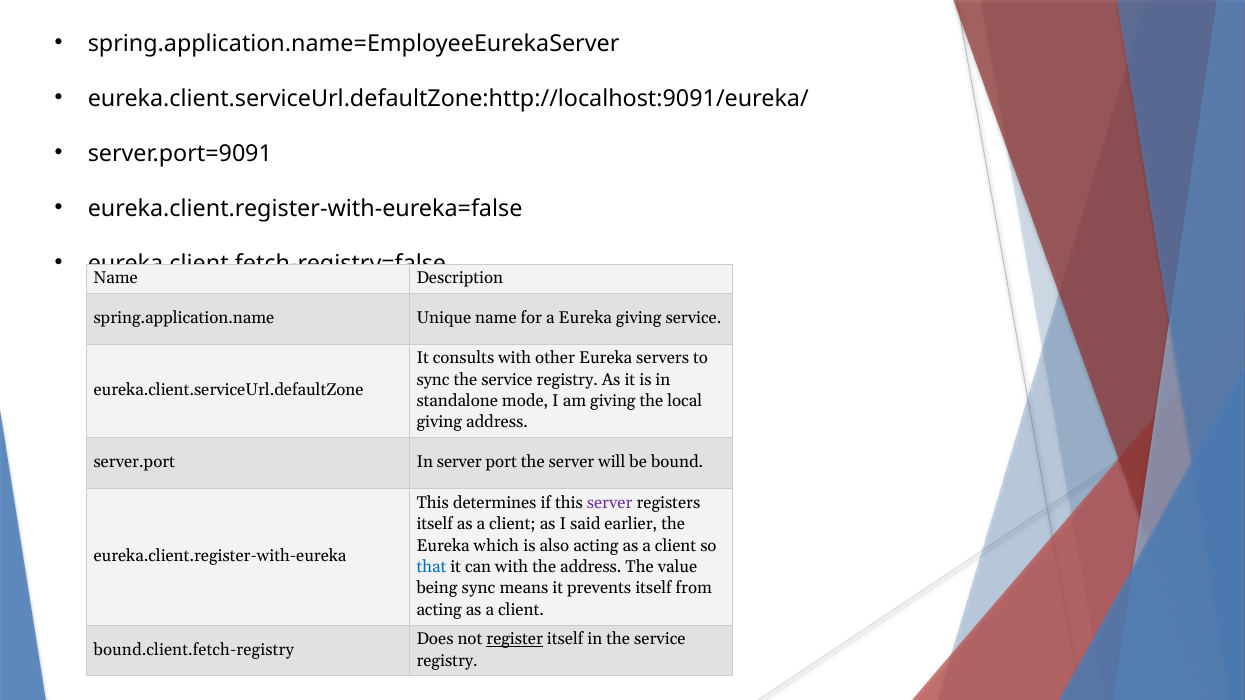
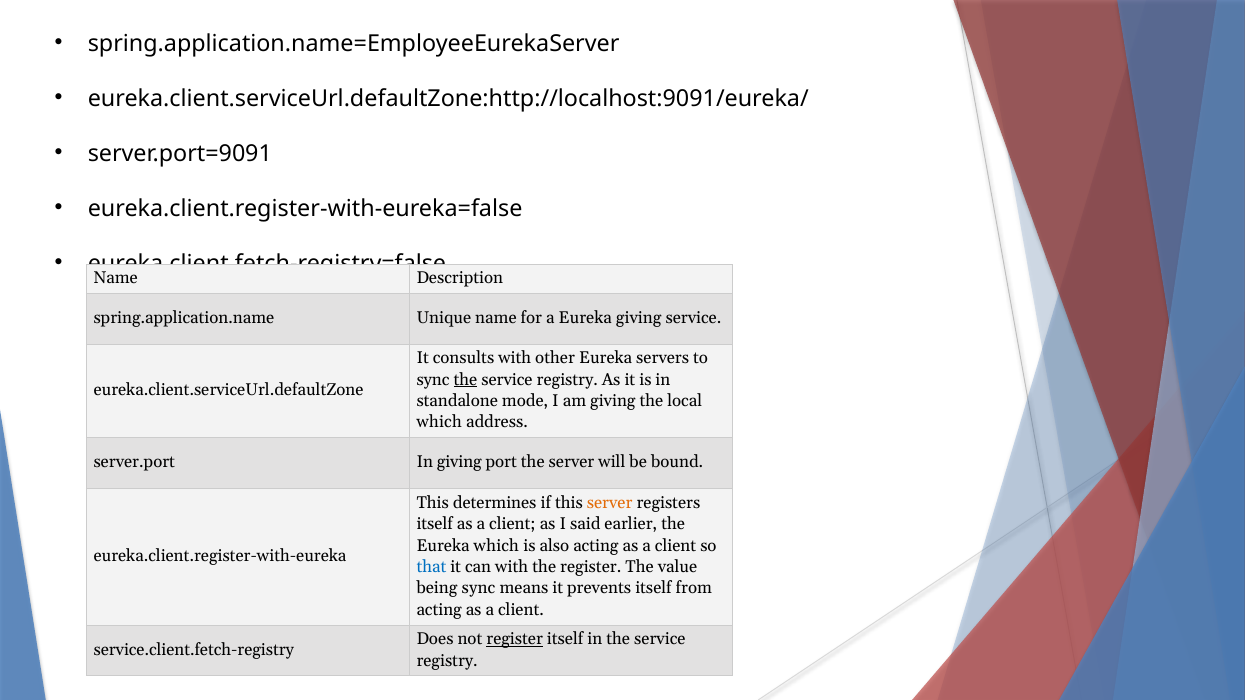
the underline: none -> present (465, 380)
giving: giving -> which (439, 422)
In server: server -> giving (459, 463)
server colour: purple -> orange (610, 503)
the address: address -> register (591, 567)
bound.client.fetch-registry: bound.client.fetch-registry -> service.client.fetch-registry (194, 650)
